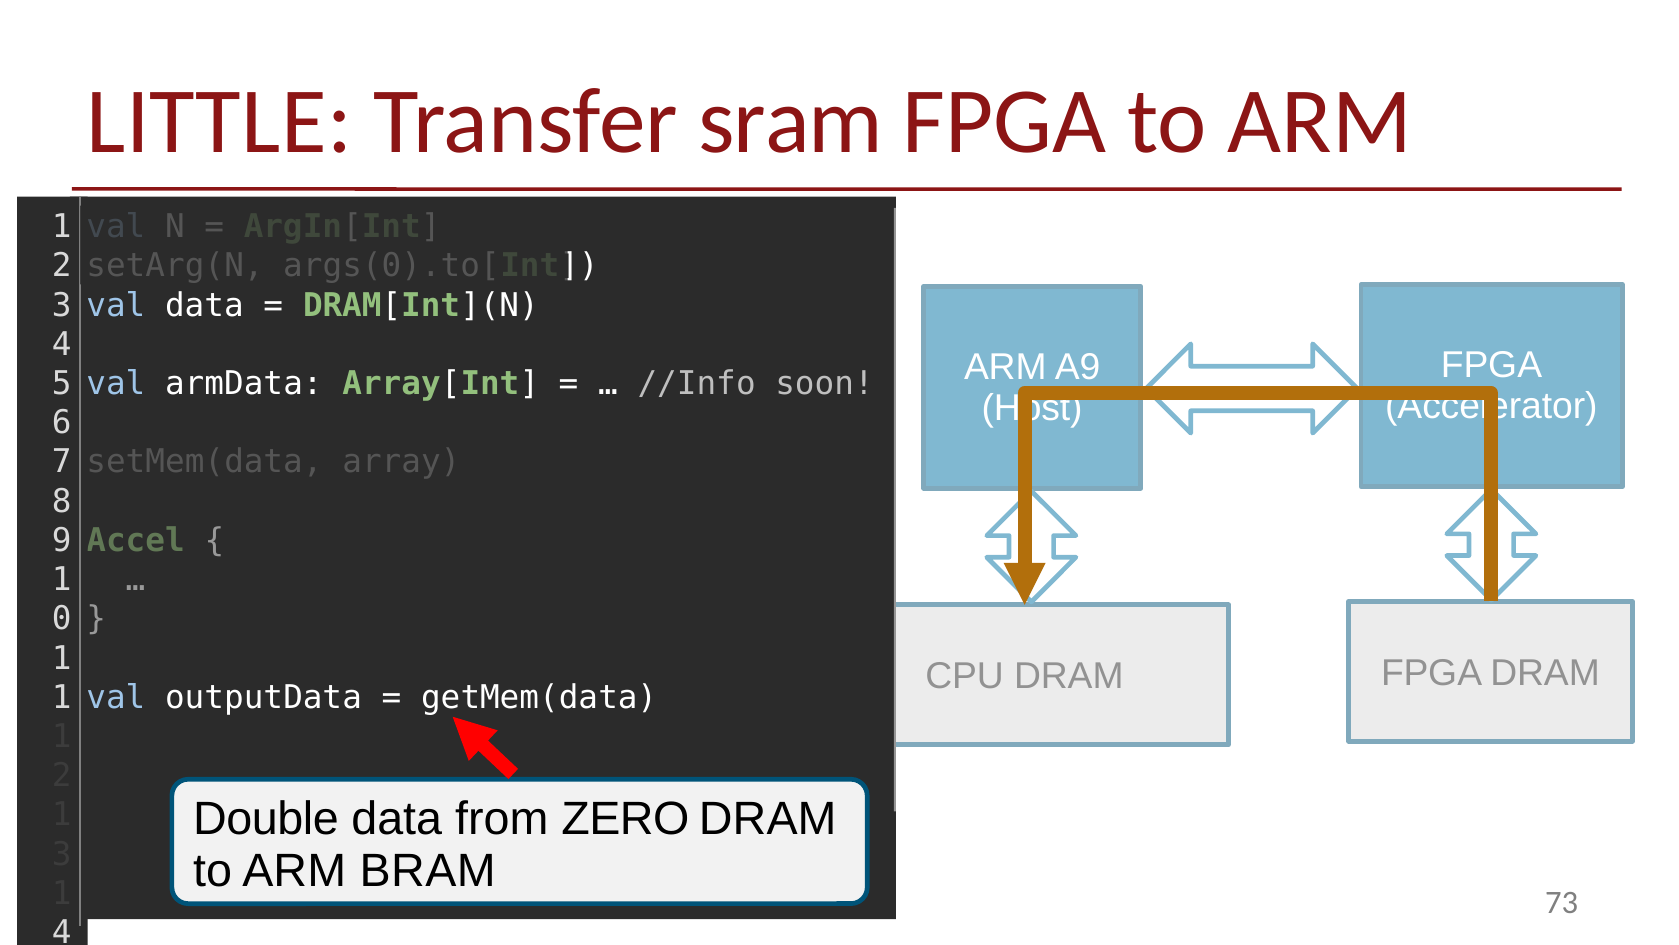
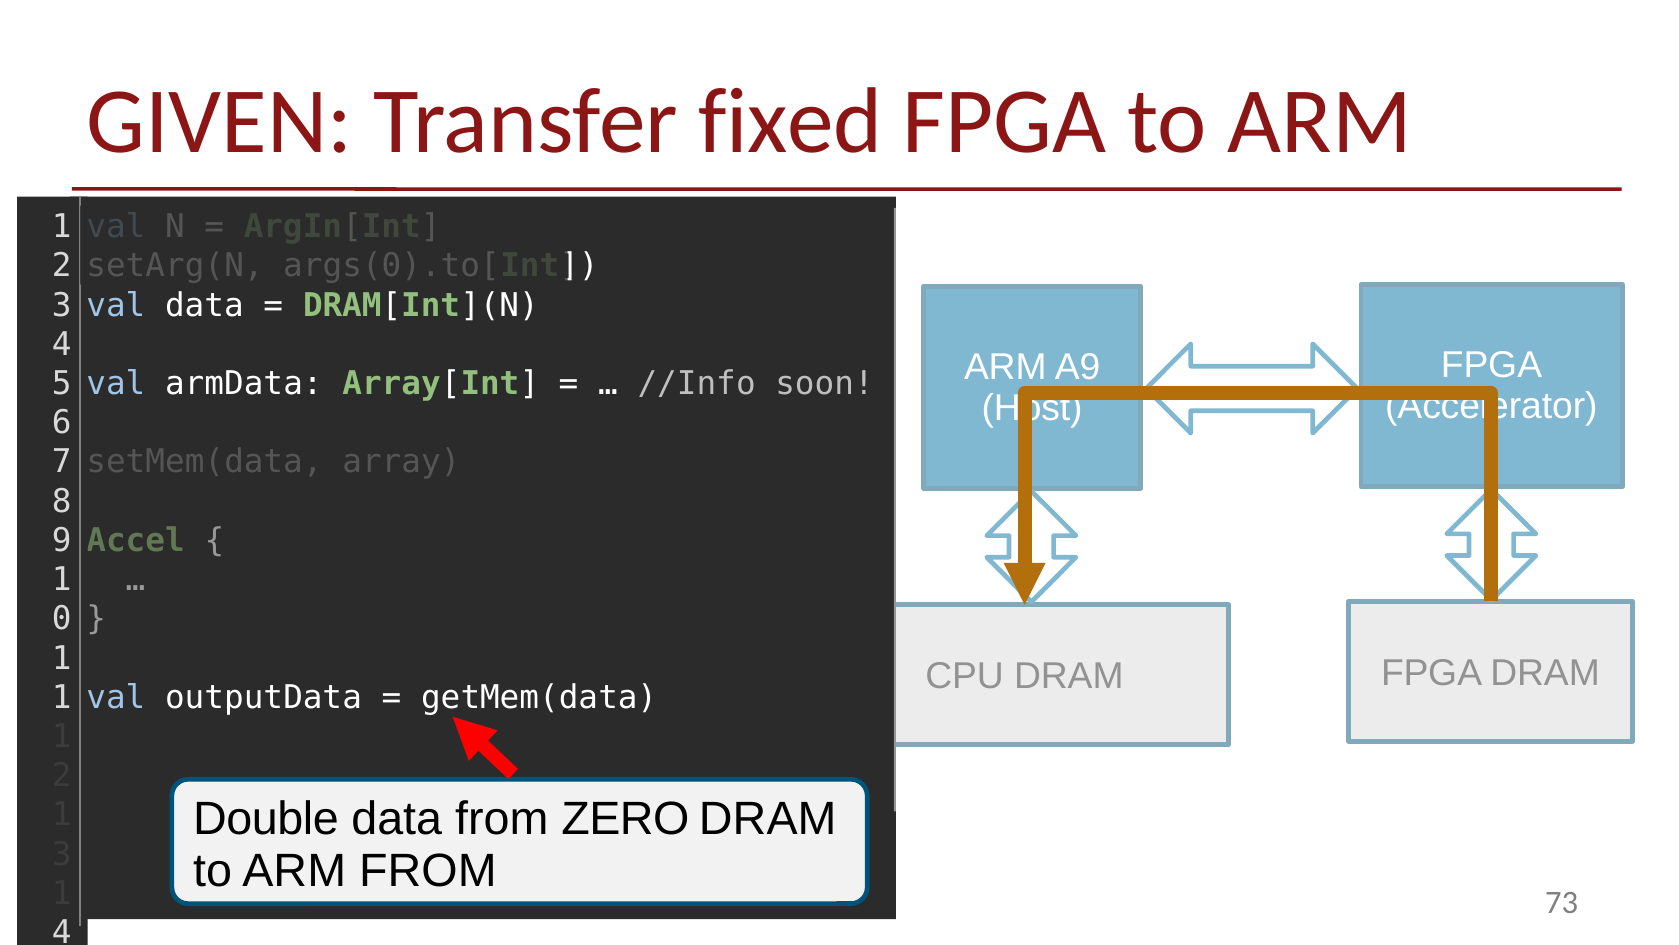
LITTLE: LITTLE -> GIVEN (219, 121)
sram: sram -> fixed (791, 121)
ARM BRAM: BRAM -> FROM (428, 871)
